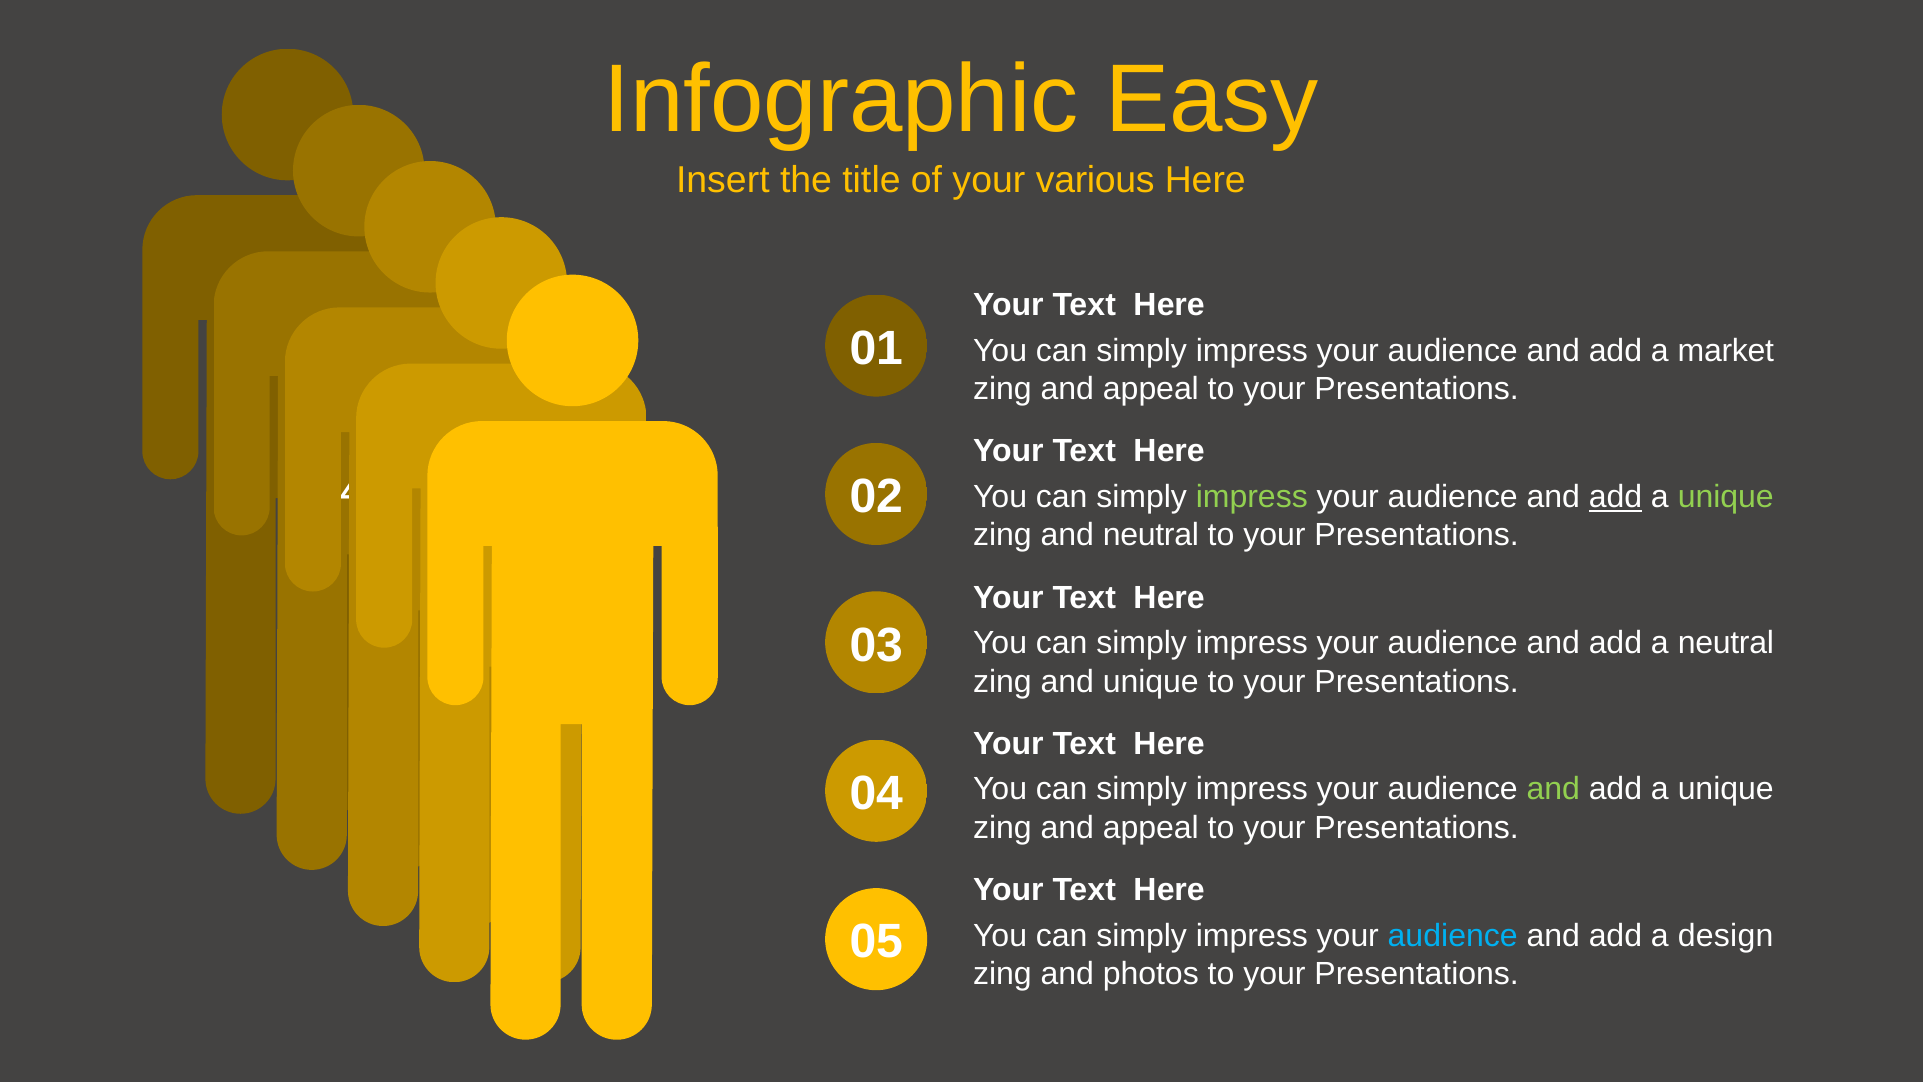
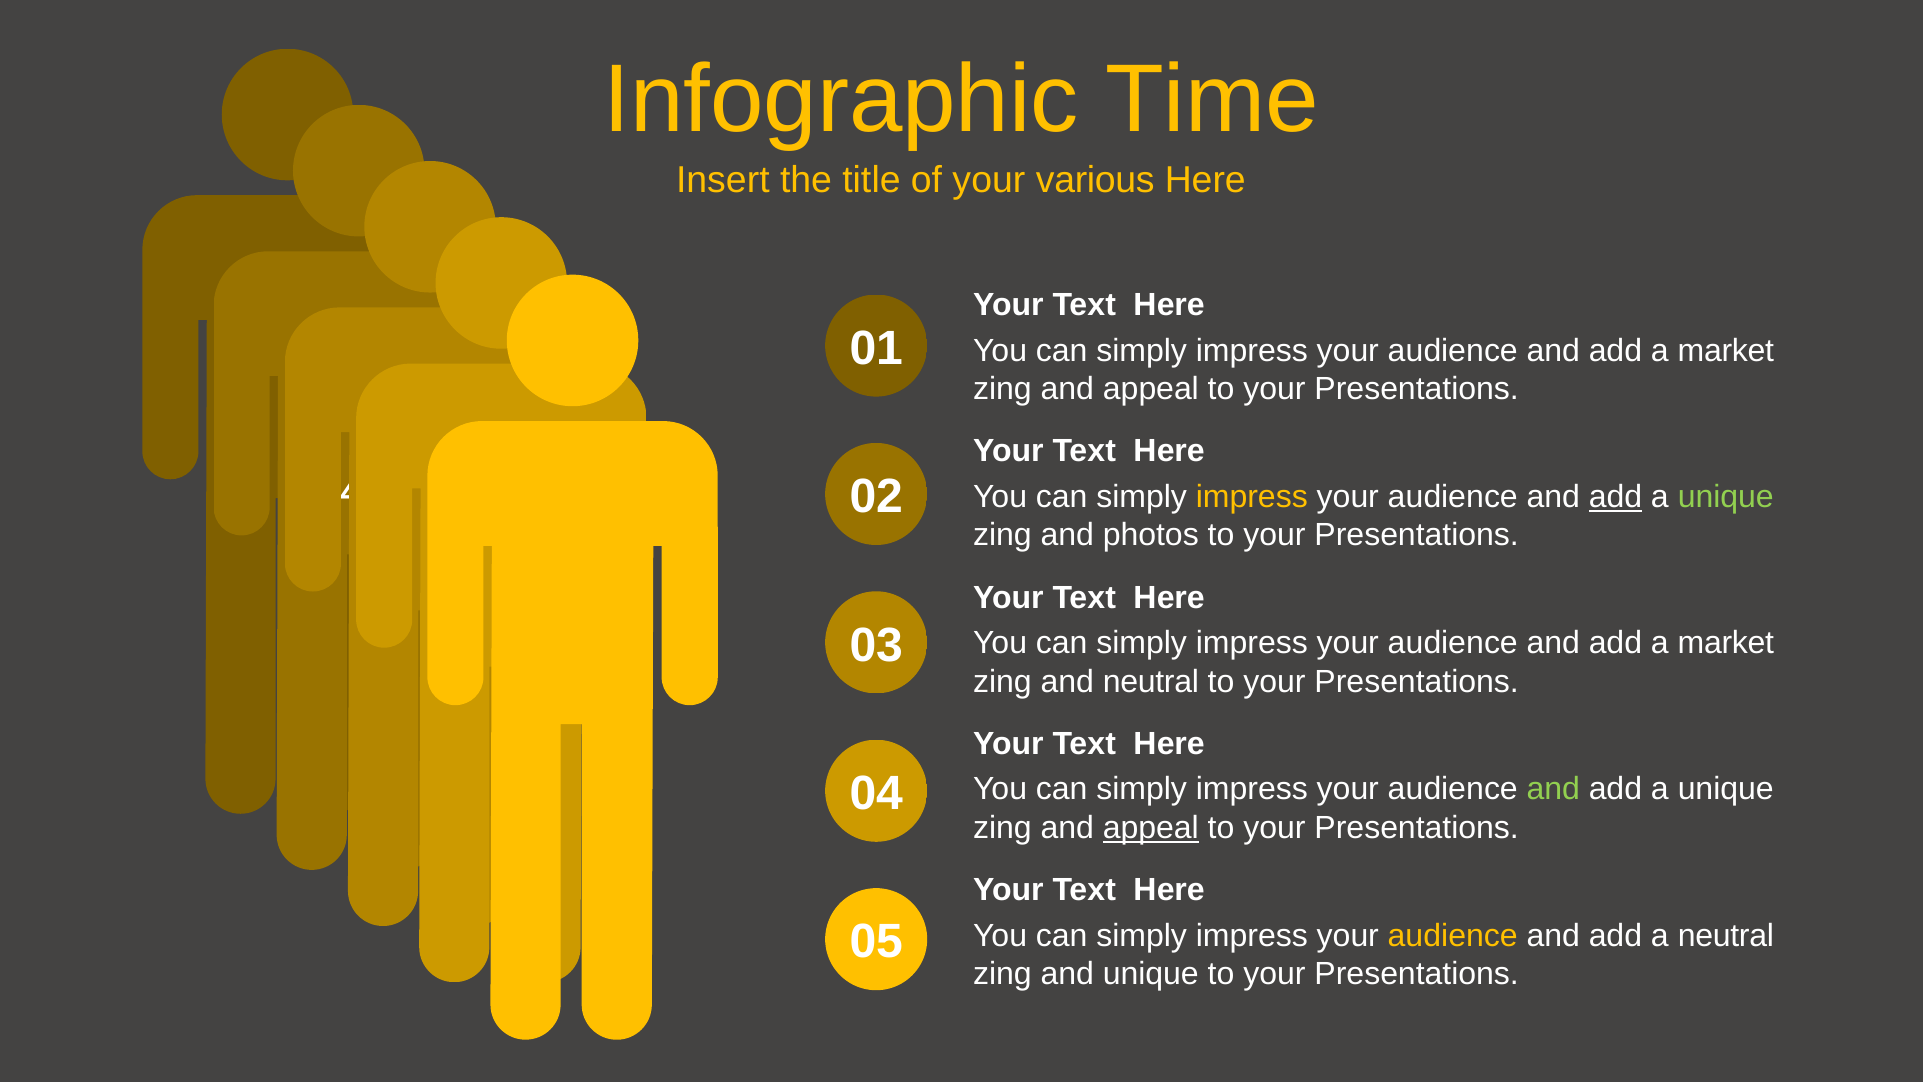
Easy: Easy -> Time (1212, 100)
impress colour: light green -> yellow (1252, 497)
and neutral: neutral -> photos (1151, 535)
neutral: neutral -> market (1726, 643)
and unique: unique -> neutral (1151, 681)
appeal underline: none -> present (1151, 828)
audience colour: light blue -> yellow (1453, 935)
a design: design -> neutral (1726, 935)
and photos: photos -> unique (1151, 974)
